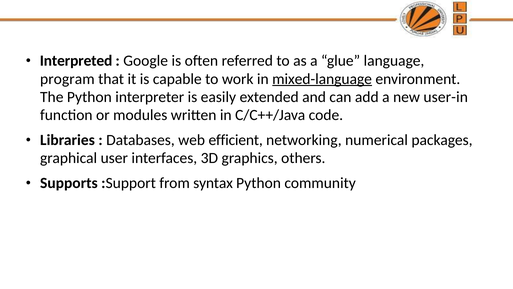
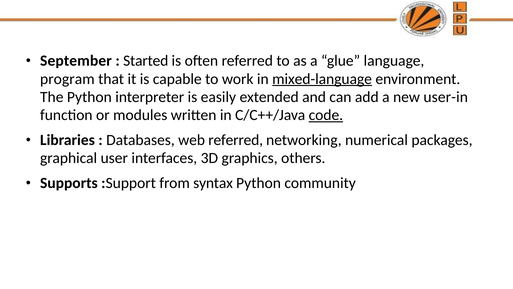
Interpreted: Interpreted -> September (76, 61)
Google: Google -> Started (146, 61)
code underline: none -> present (326, 115)
web efficient: efficient -> referred (236, 140)
